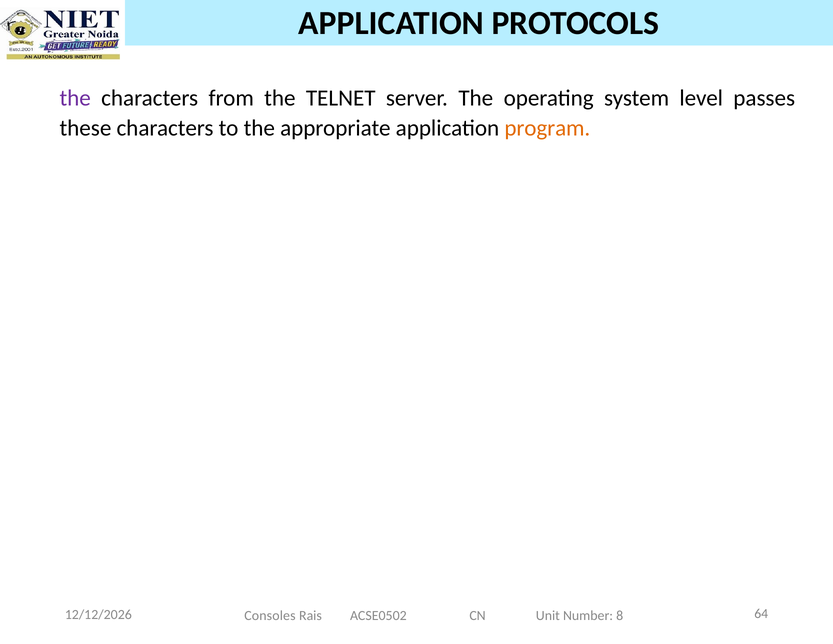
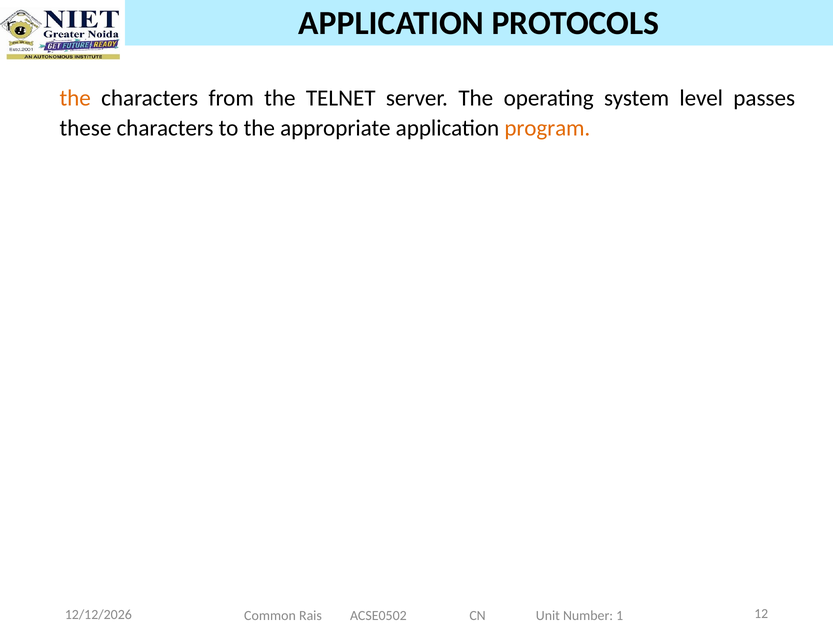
the colour: purple -> orange (75, 98)
64: 64 -> 12 (761, 613)
Consoles: Consoles -> Common (270, 615)
8: 8 -> 1 (620, 615)
